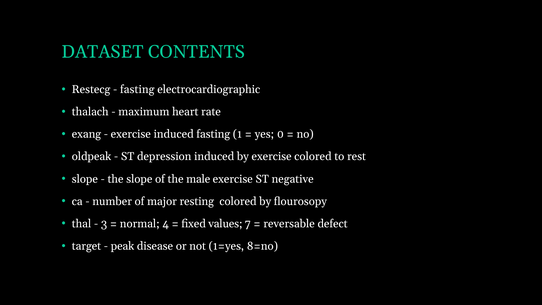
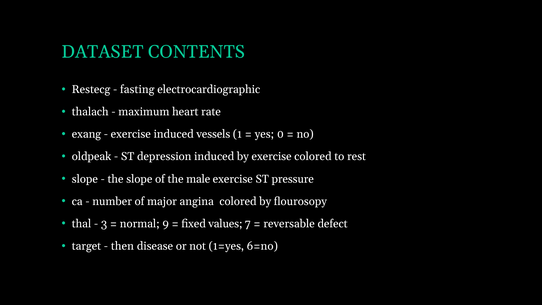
induced fasting: fasting -> vessels (213, 134)
negative: negative -> pressure (293, 179)
resting: resting -> angina (197, 201)
4: 4 -> 9 (166, 224)
peak: peak -> then (122, 246)
8=no: 8=no -> 6=no (262, 246)
